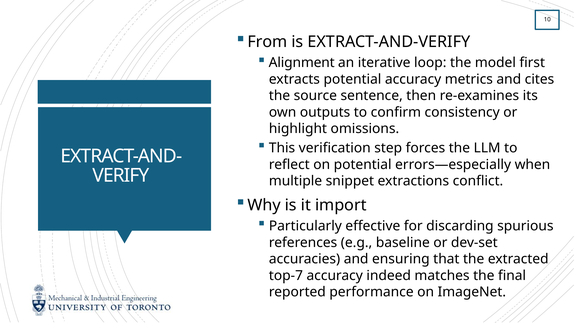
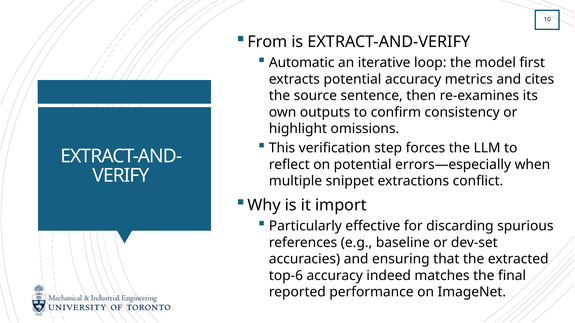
Alignment: Alignment -> Automatic (302, 63)
top‐7: top‐7 -> top‐6 (286, 276)
